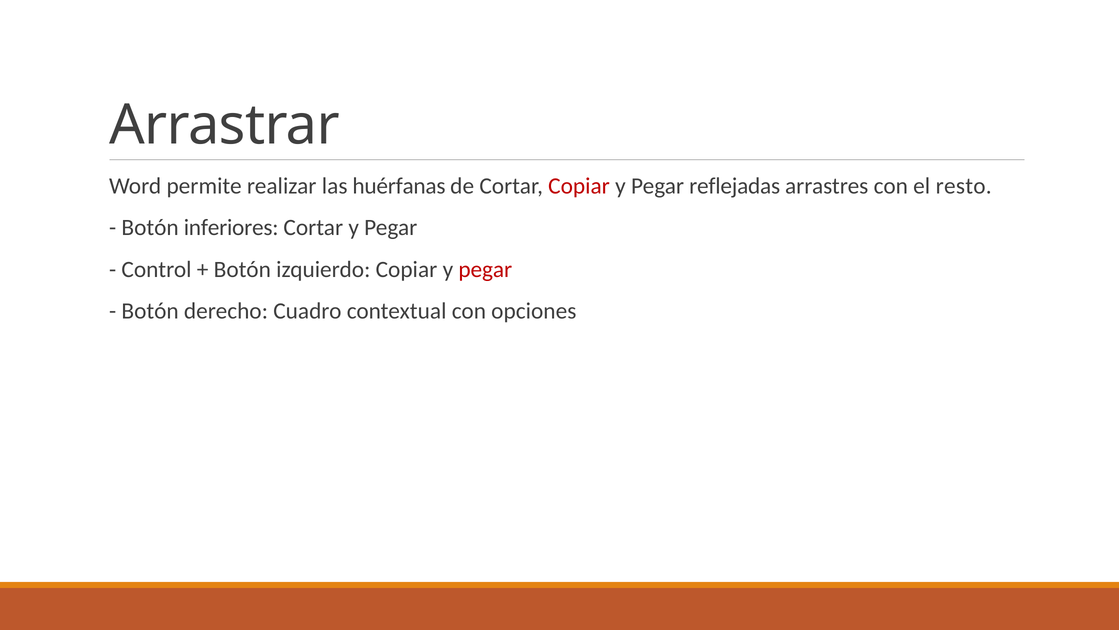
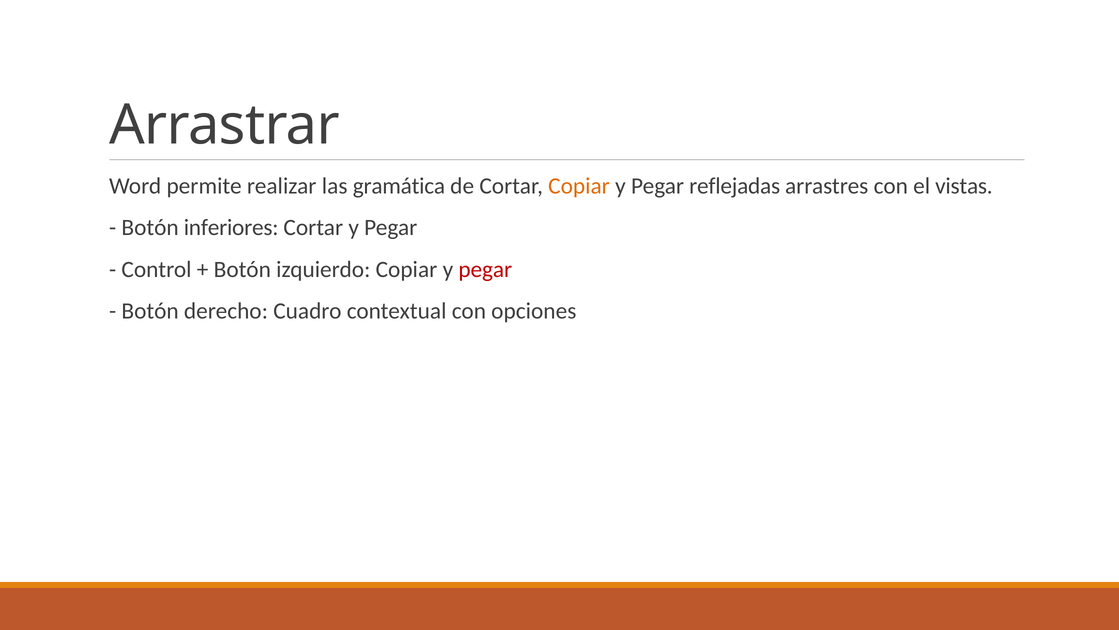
huérfanas: huérfanas -> gramática (399, 186)
Copiar colour: red -> orange (579, 186)
resto: resto -> vistas (964, 186)
